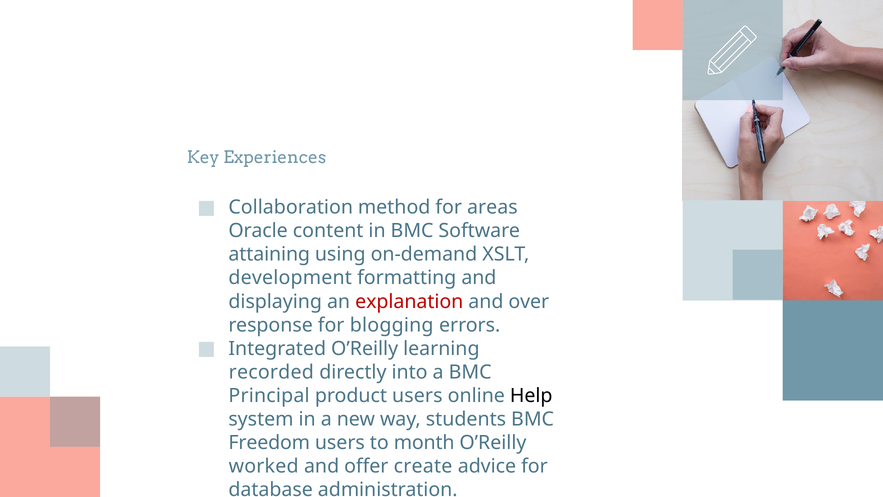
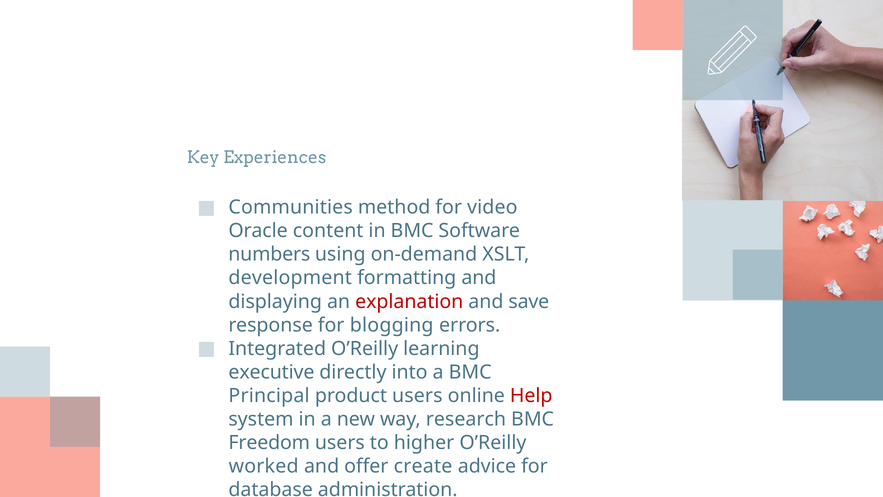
Collaboration: Collaboration -> Communities (291, 207)
areas: areas -> video (492, 207)
attaining: attaining -> numbers (269, 254)
over: over -> save (529, 301)
recorded: recorded -> executive (271, 372)
Help colour: black -> red (531, 396)
students: students -> research (466, 419)
month: month -> higher (424, 443)
